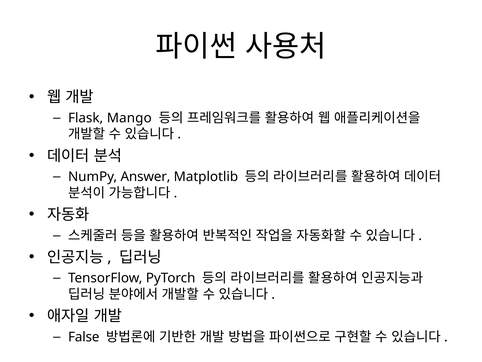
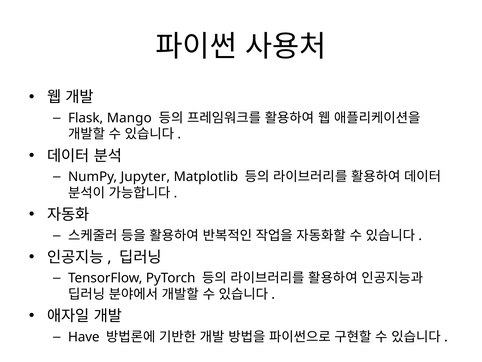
Answer: Answer -> Jupyter (145, 177)
False: False -> Have (84, 337)
